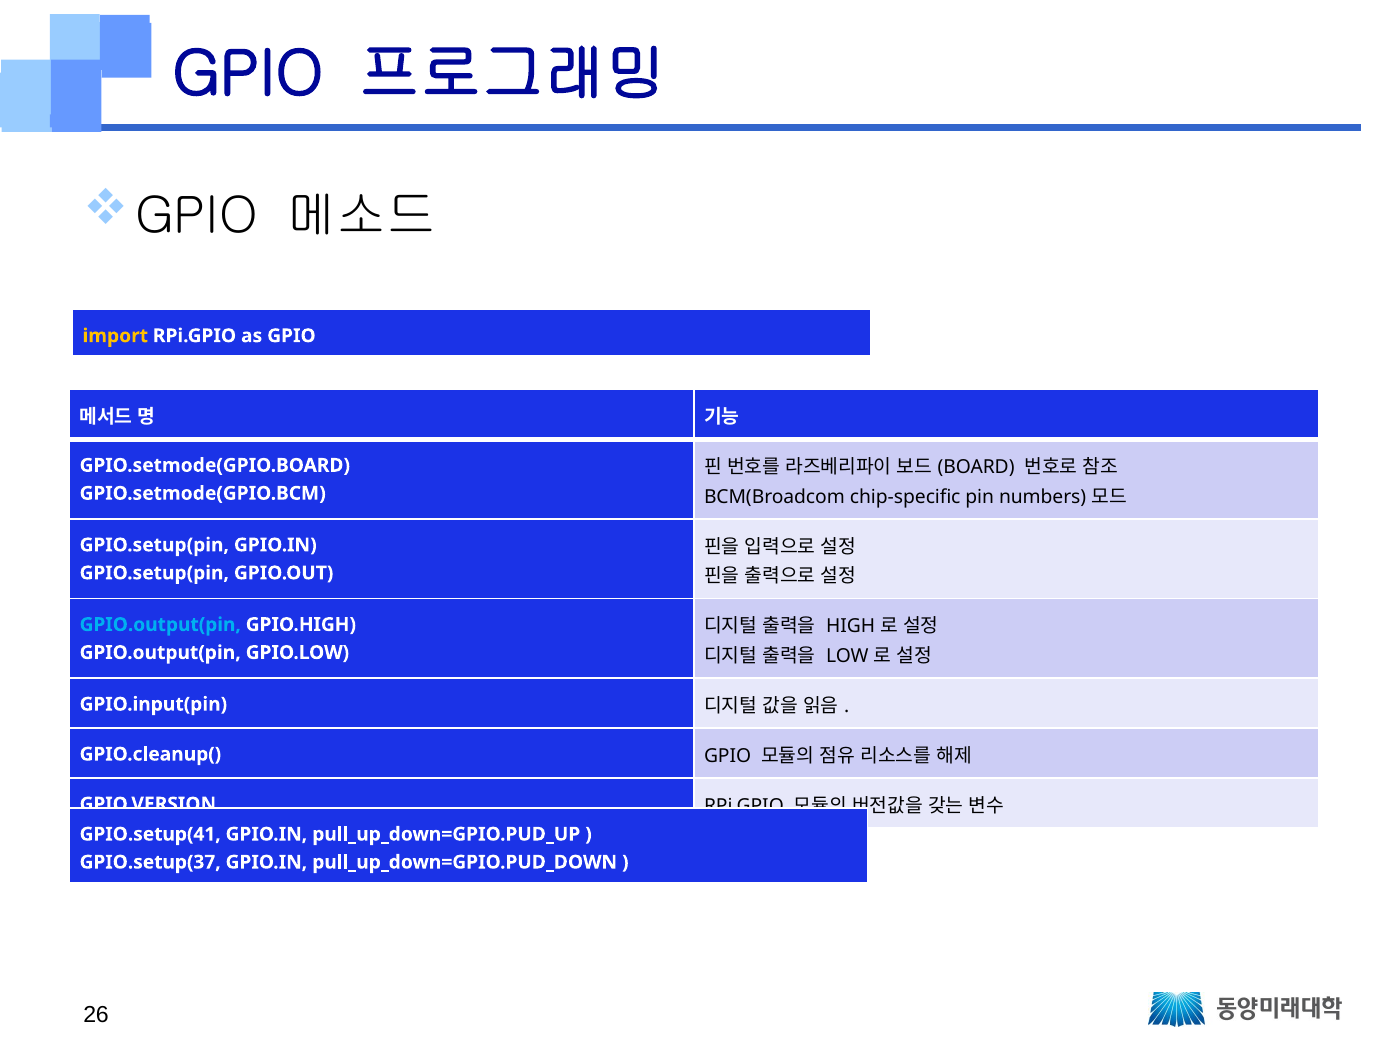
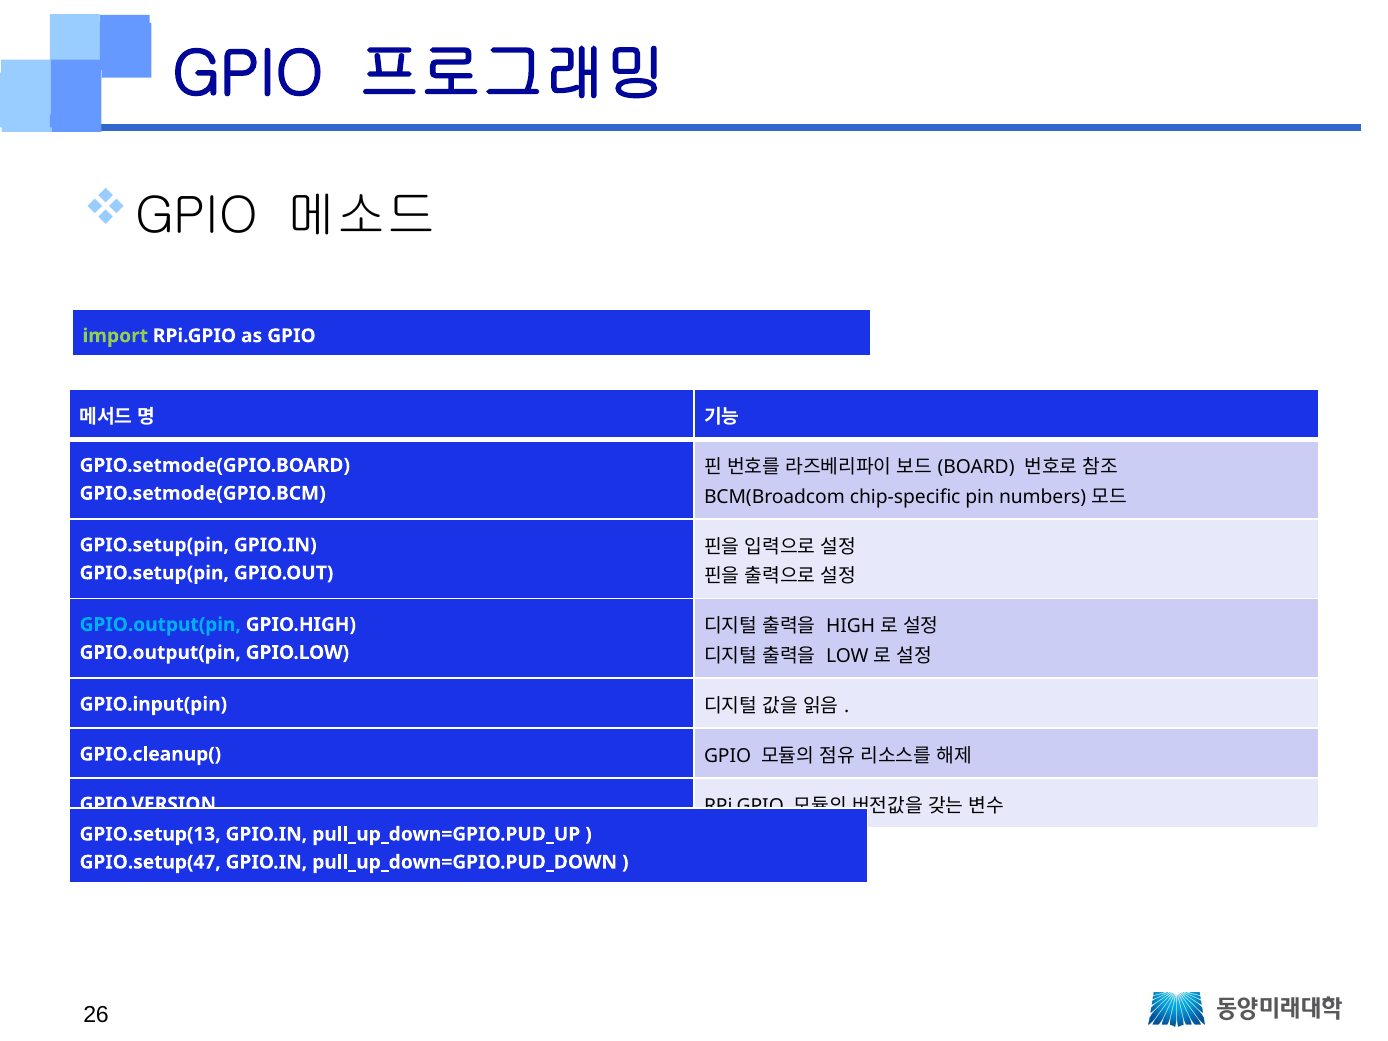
import colour: yellow -> light green (115, 336)
GPIO.setup(41: GPIO.setup(41 -> GPIO.setup(13 (150, 834)
GPIO.setup(37: GPIO.setup(37 -> GPIO.setup(47 (150, 862)
